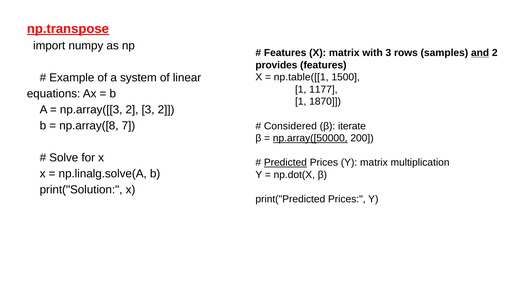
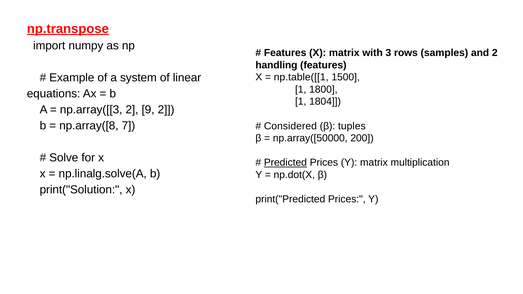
and underline: present -> none (480, 53)
provides: provides -> handling (276, 65)
1177: 1177 -> 1800 (323, 89)
1870: 1870 -> 1804 (325, 102)
2 3: 3 -> 9 (148, 110)
iterate: iterate -> tuples (352, 126)
np.array([50000 underline: present -> none (310, 138)
